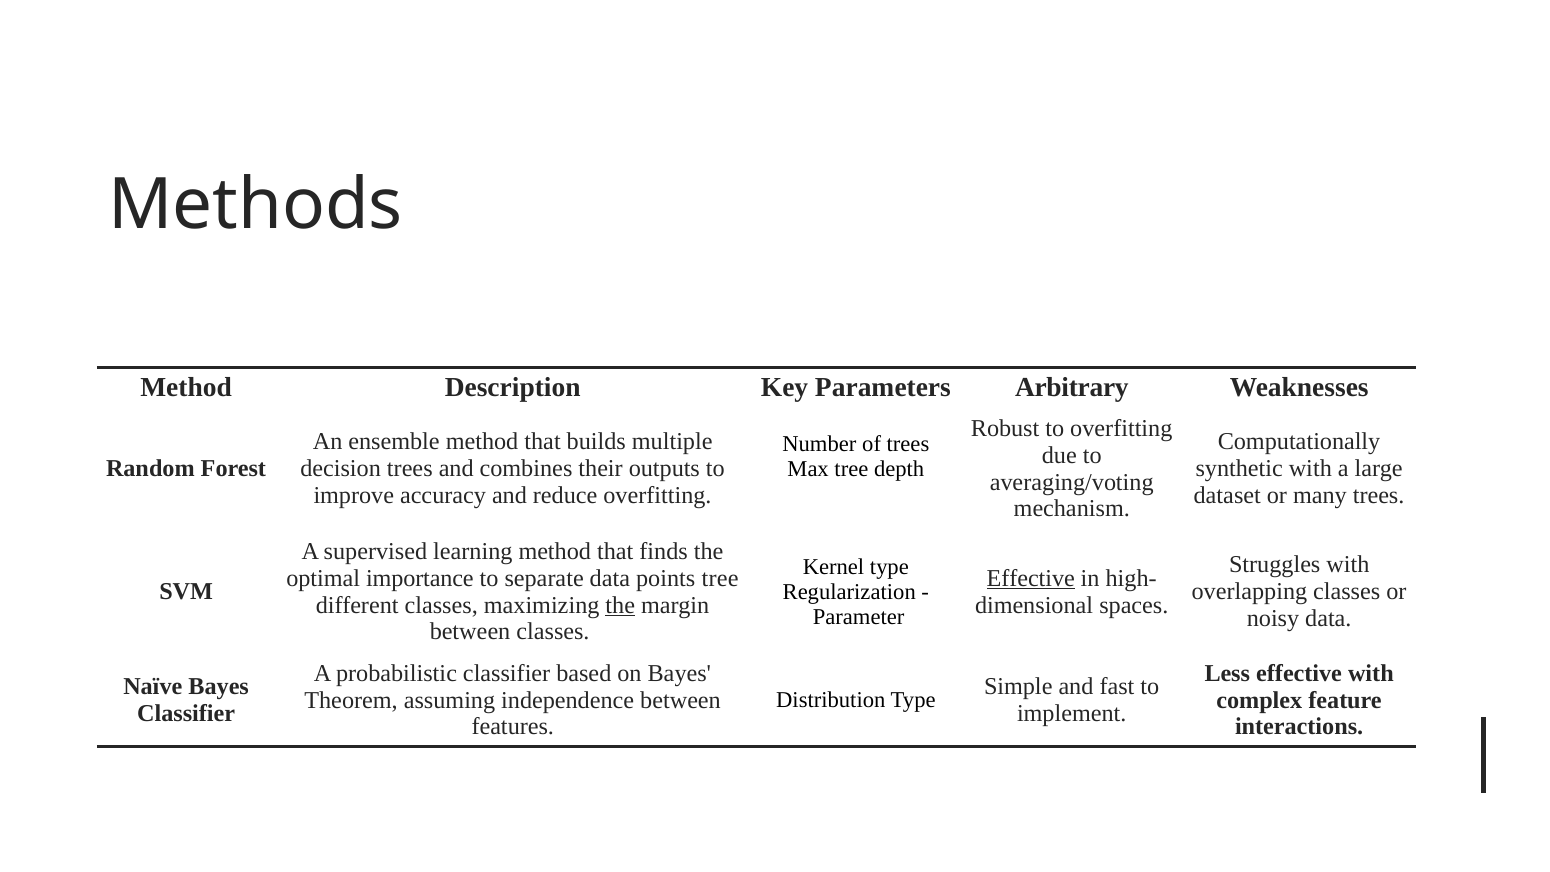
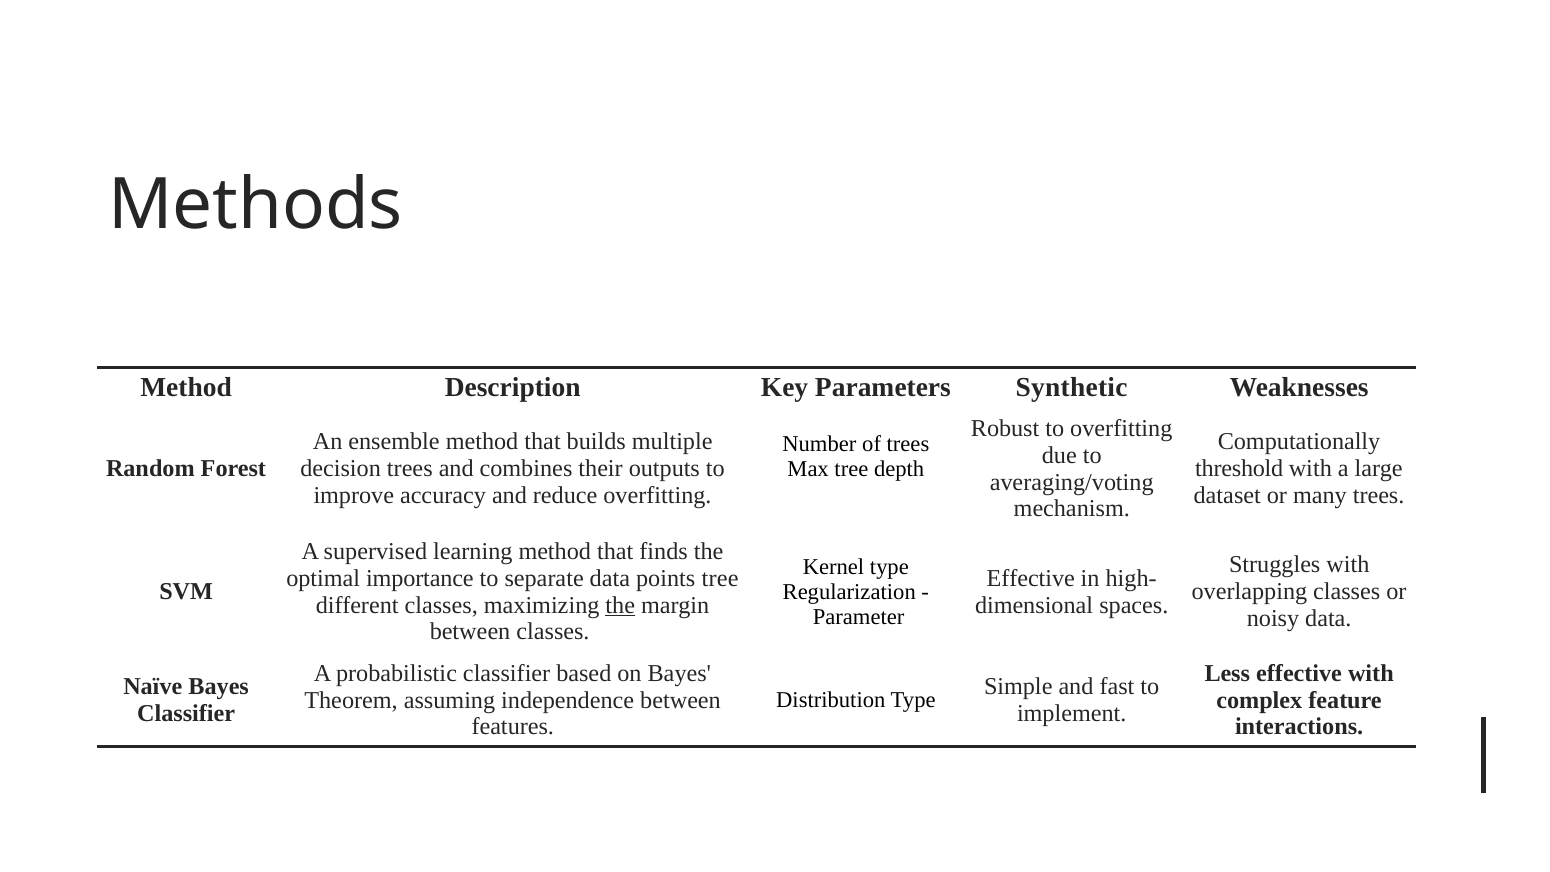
Arbitrary: Arbitrary -> Synthetic (1072, 388)
synthetic: synthetic -> threshold (1239, 469)
Effective underline: present -> none (1031, 578)
